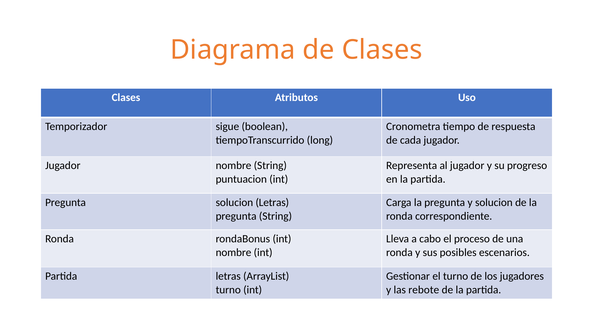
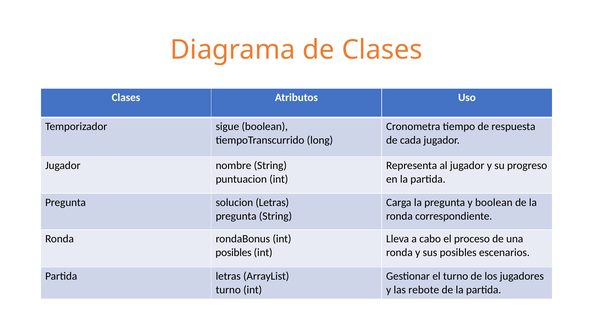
y solucion: solucion -> boolean (494, 202)
nombre: nombre -> posibles (234, 252)
